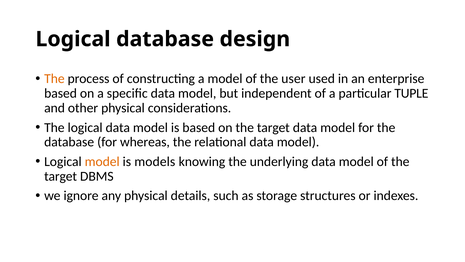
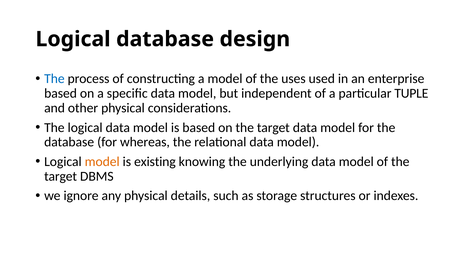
The colour: orange -> blue (54, 79)
user: user -> uses (293, 79)
models: models -> existing (155, 161)
